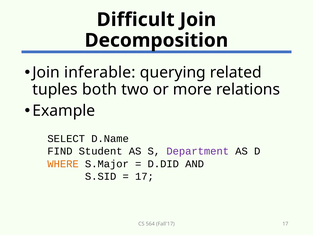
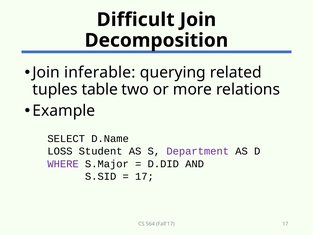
both: both -> table (100, 89)
FIND: FIND -> LOSS (60, 151)
WHERE colour: orange -> purple (63, 164)
